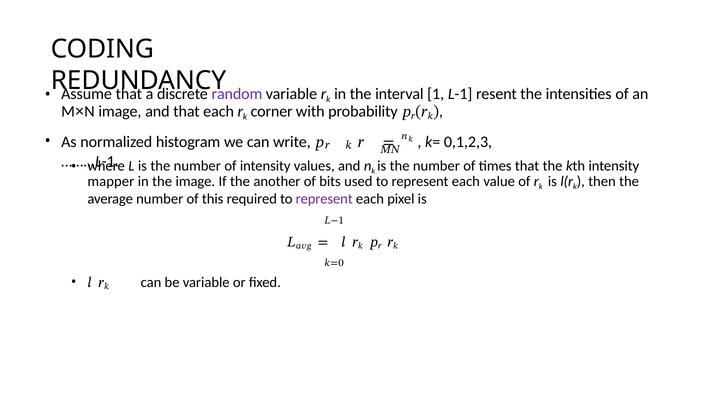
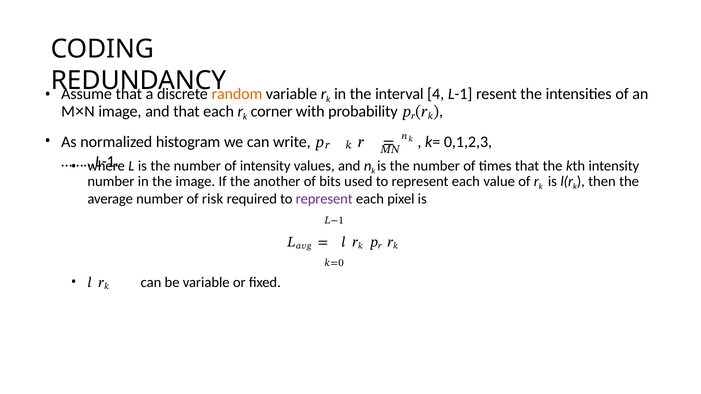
random colour: purple -> orange (237, 94)
1: 1 -> 4 (436, 94)
mapper: mapper -> number (111, 182)
this: this -> risk (213, 199)
